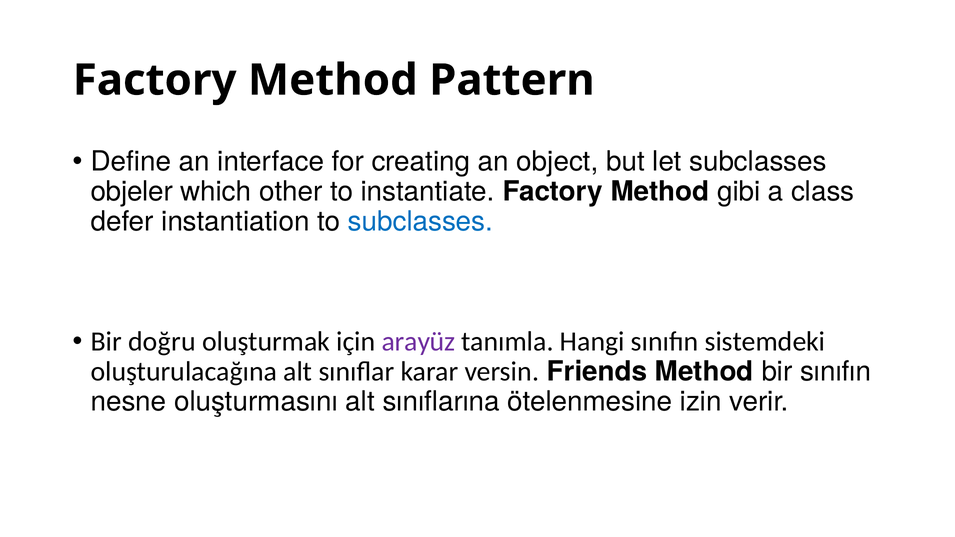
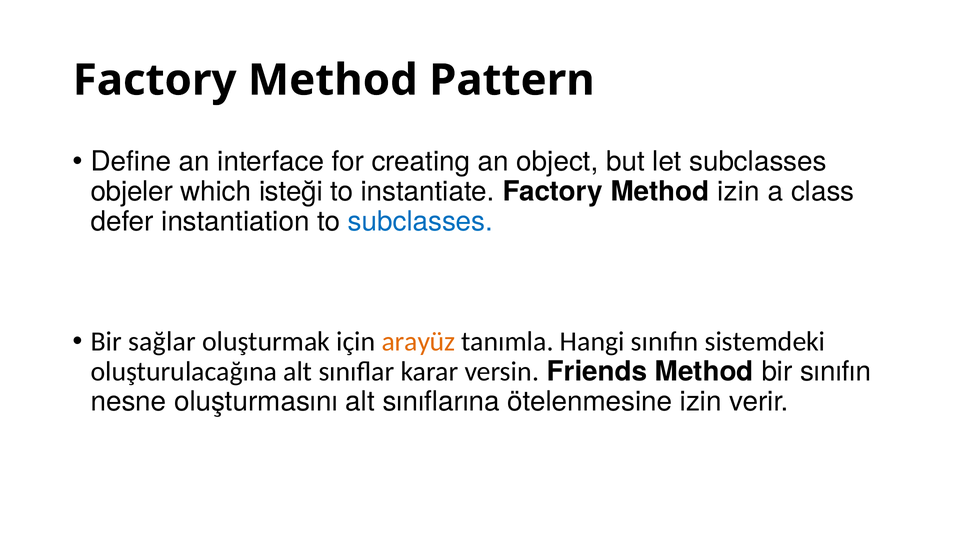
other: other -> isteği (291, 192)
Method gibi: gibi -> izin (739, 192)
doğru: doğru -> sağlar (162, 342)
arayüz colour: purple -> orange (419, 342)
